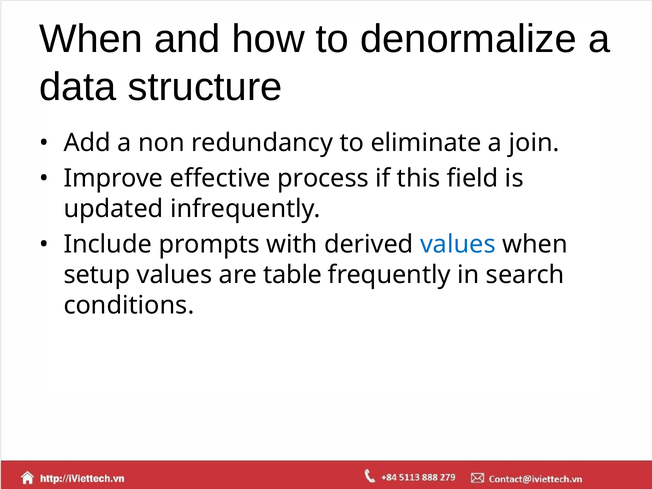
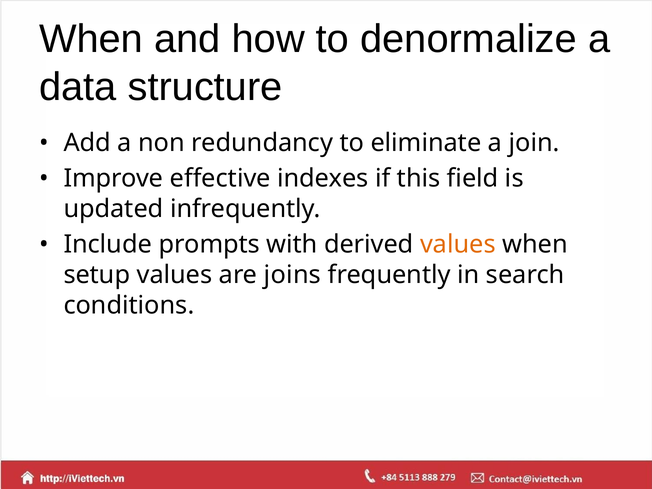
process: process -> indexes (323, 179)
values colour: blue -> orange (458, 245)
table: table -> joins (292, 275)
